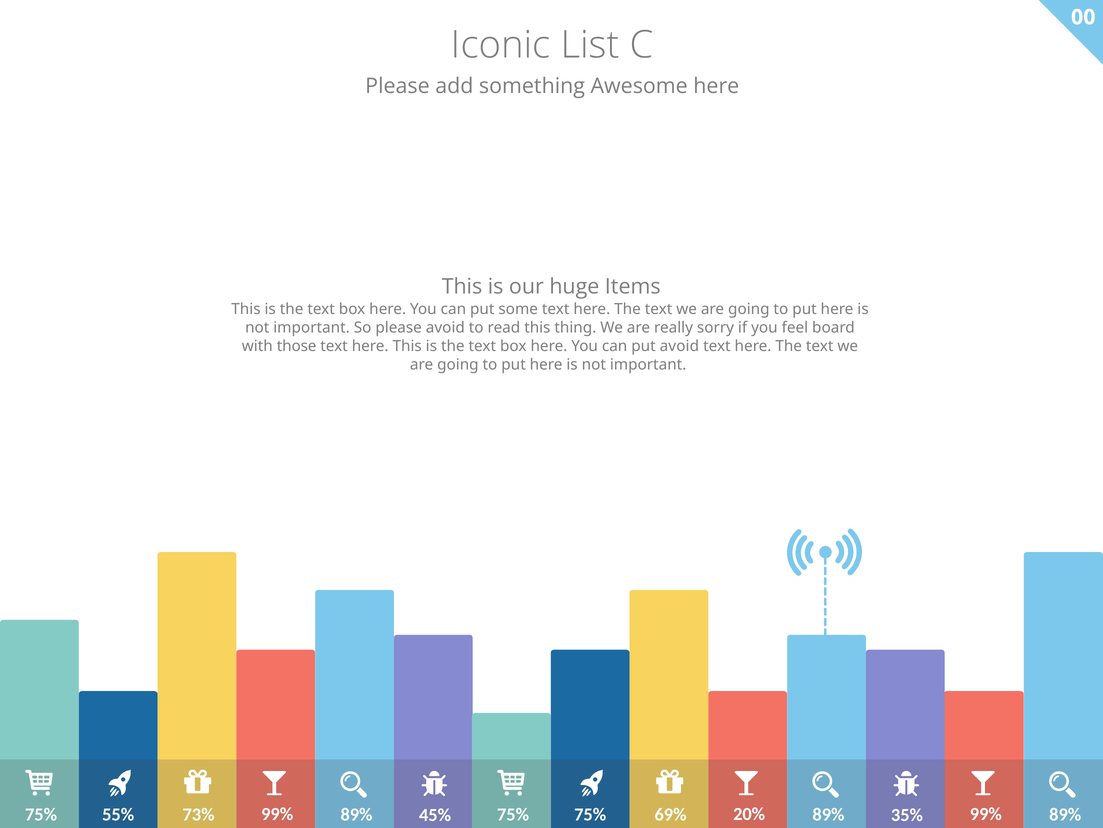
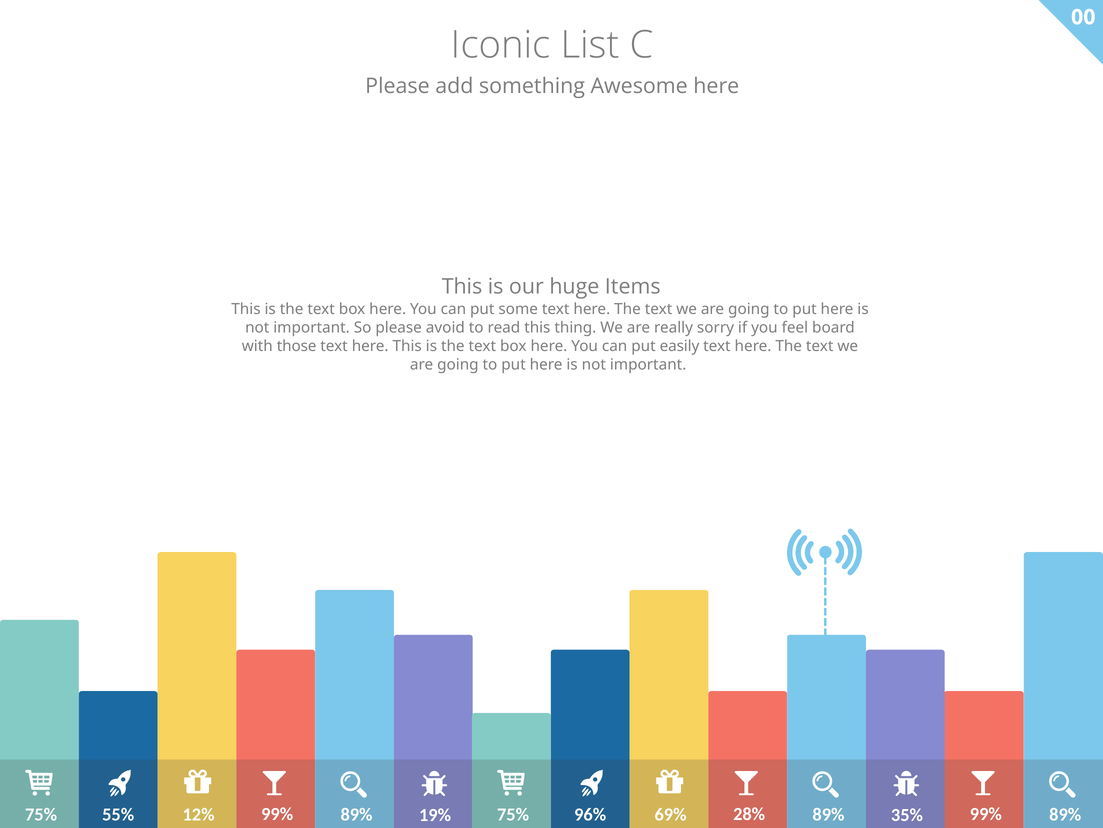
put avoid: avoid -> easily (679, 346)
73%: 73% -> 12% (199, 814)
45%: 45% -> 19% (435, 814)
75% 75%: 75% -> 96% (590, 814)
20%: 20% -> 28% (749, 814)
